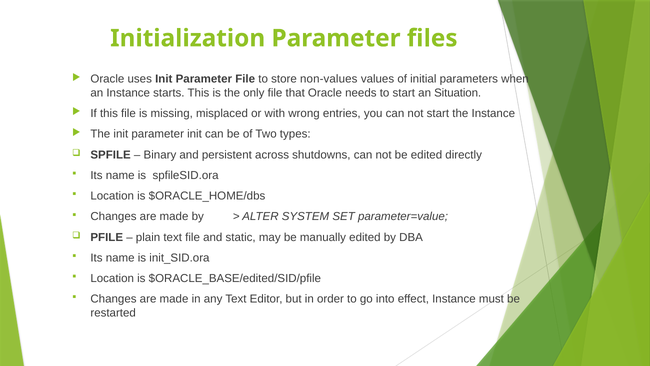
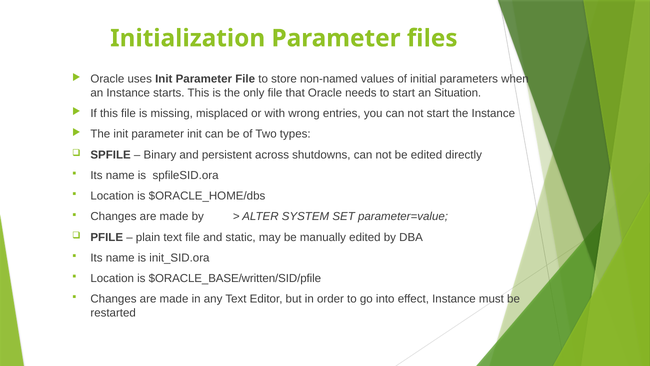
non-values: non-values -> non-named (329, 79)
$ORACLE_BASE/edited/SID/pfile: $ORACLE_BASE/edited/SID/pfile -> $ORACLE_BASE/written/SID/pfile (235, 278)
